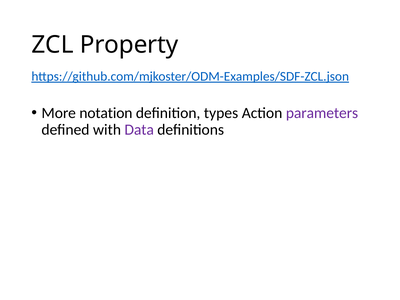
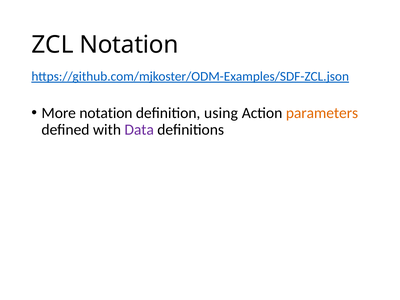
ZCL Property: Property -> Notation (129, 45)
types: types -> using (221, 113)
parameters colour: purple -> orange (322, 113)
